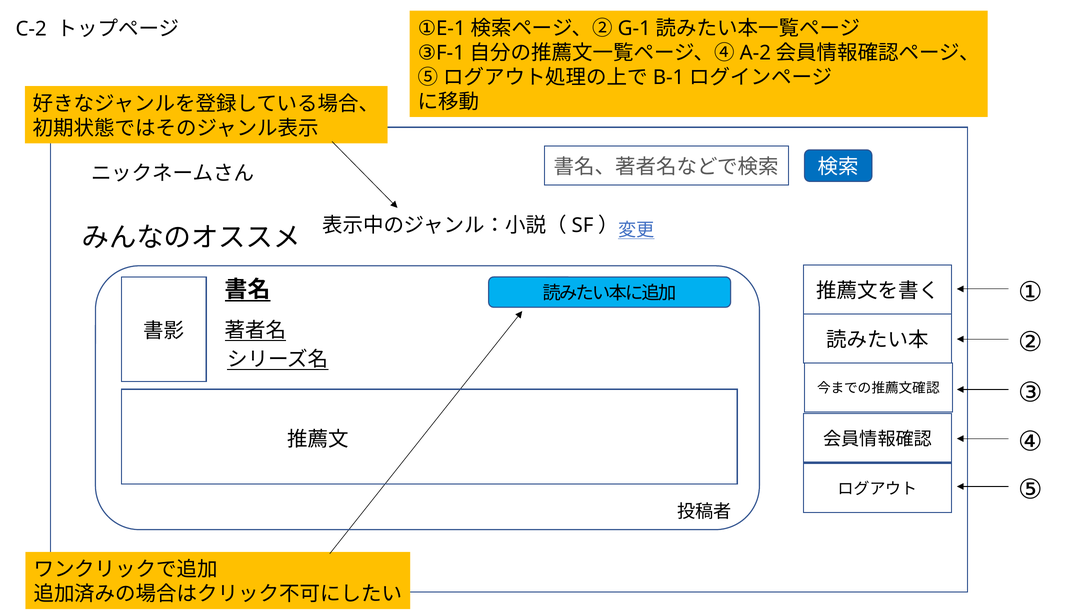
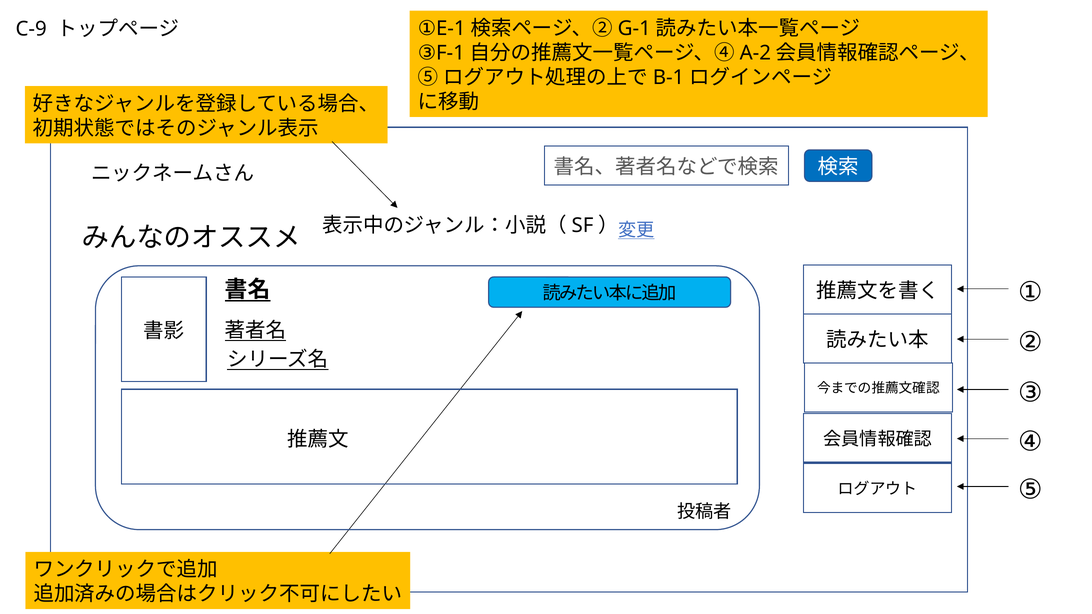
C-2: C-2 -> C-9 (31, 29)
